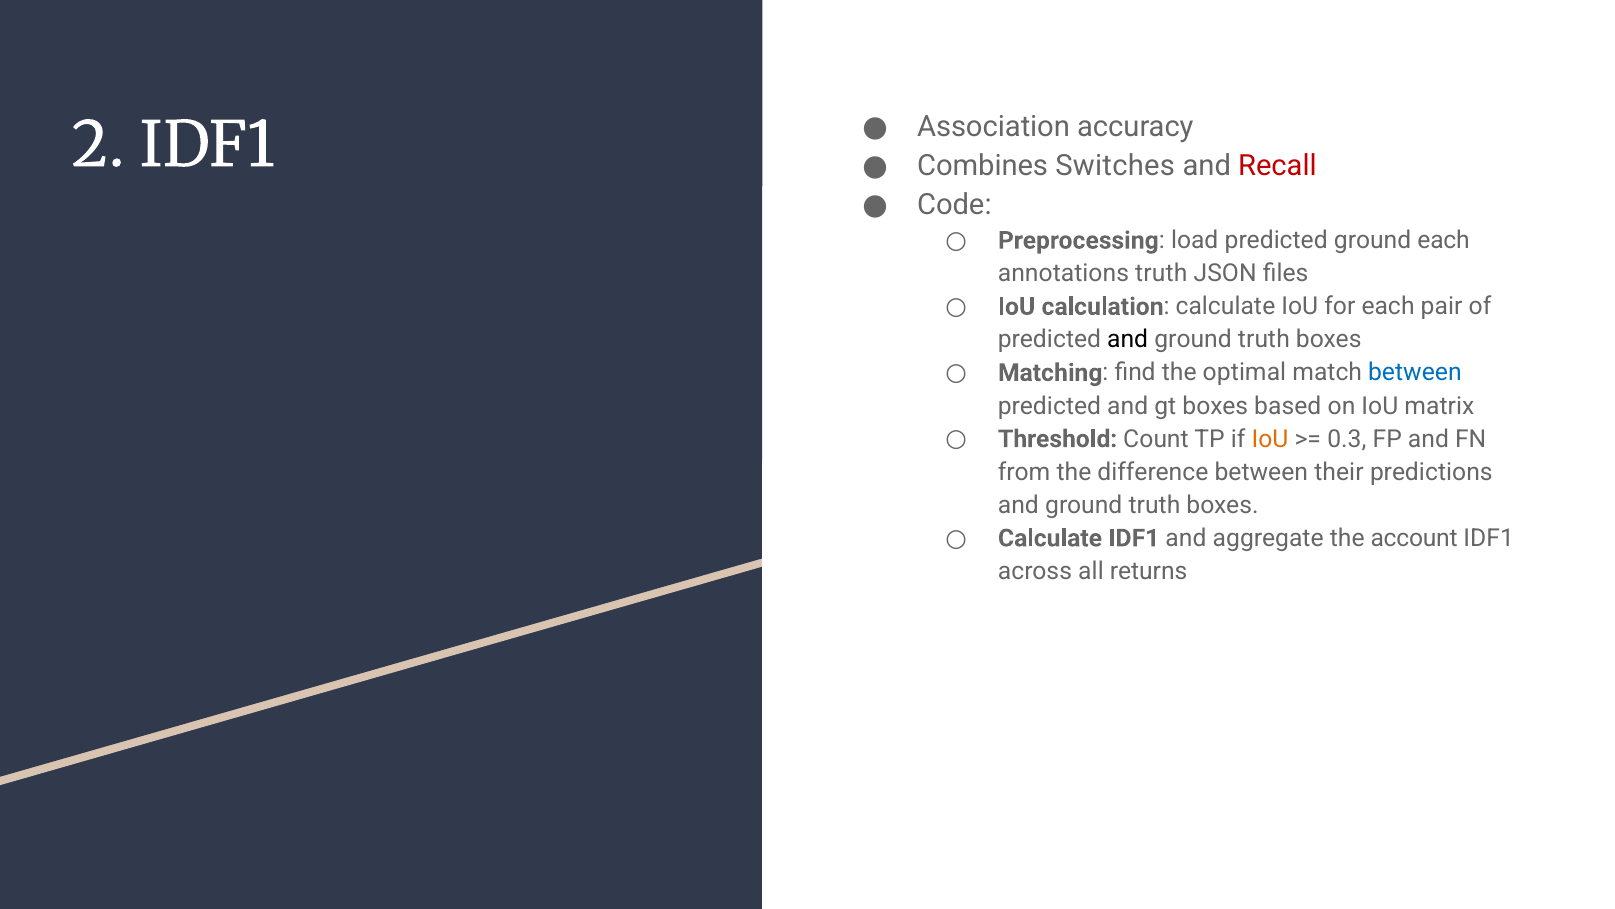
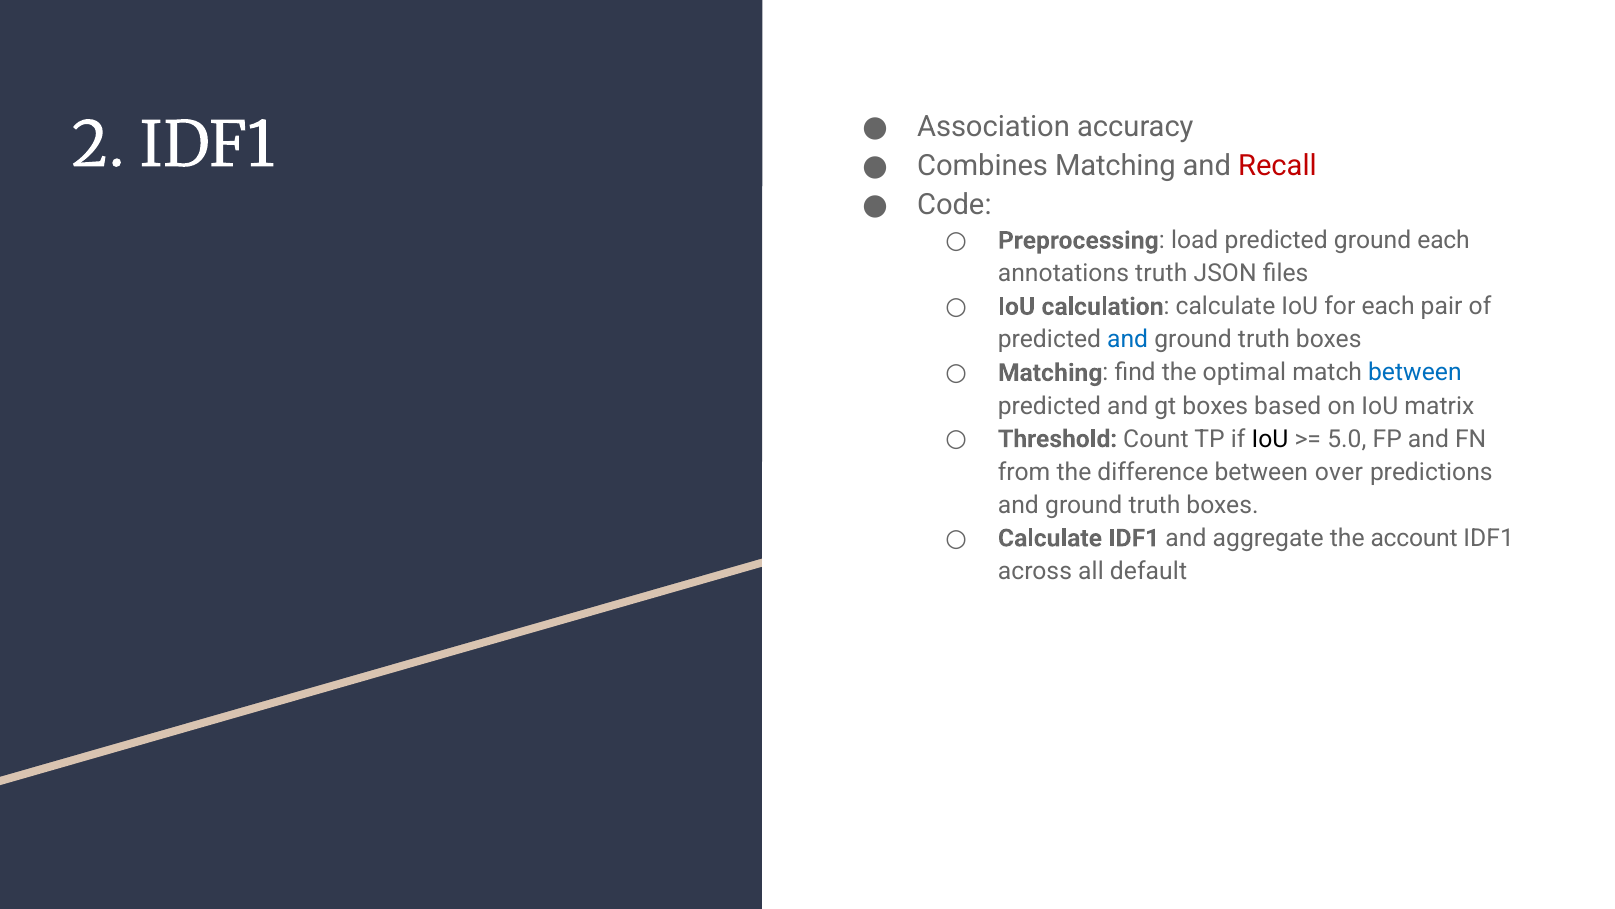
Combines Switches: Switches -> Matching (1115, 166)
and colour: black -> blue (1128, 340)
IoU colour: orange -> black (1270, 439)
0.3: 0.3 -> 5.0 (1347, 439)
their: their -> over (1339, 472)
returns: returns -> default (1148, 571)
